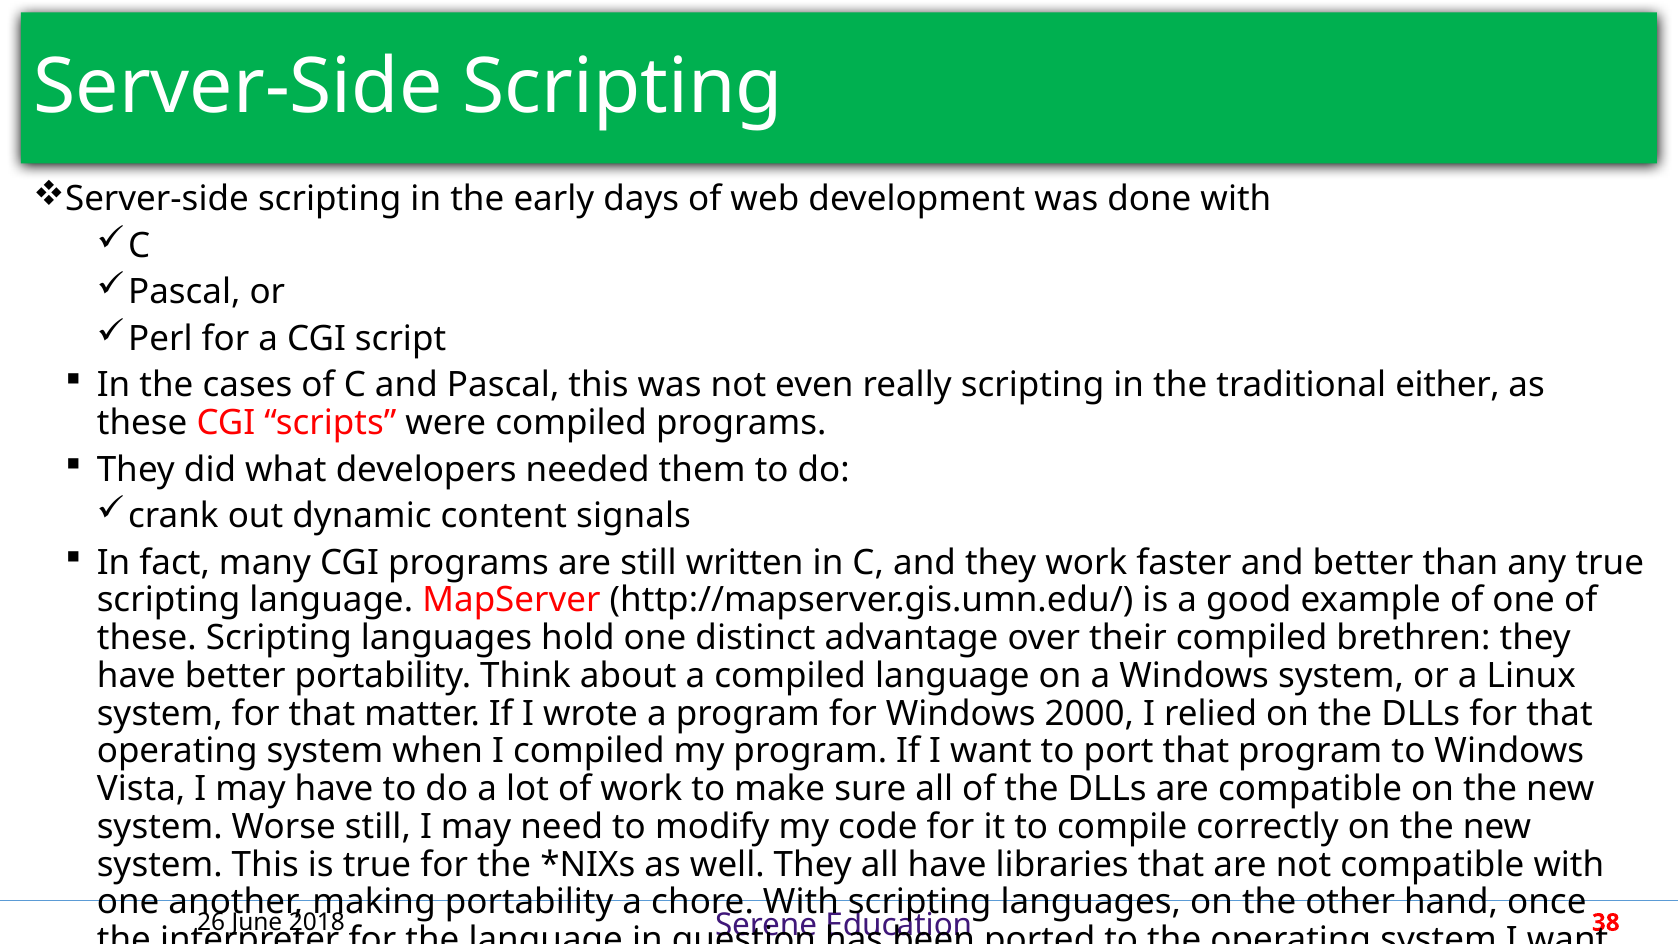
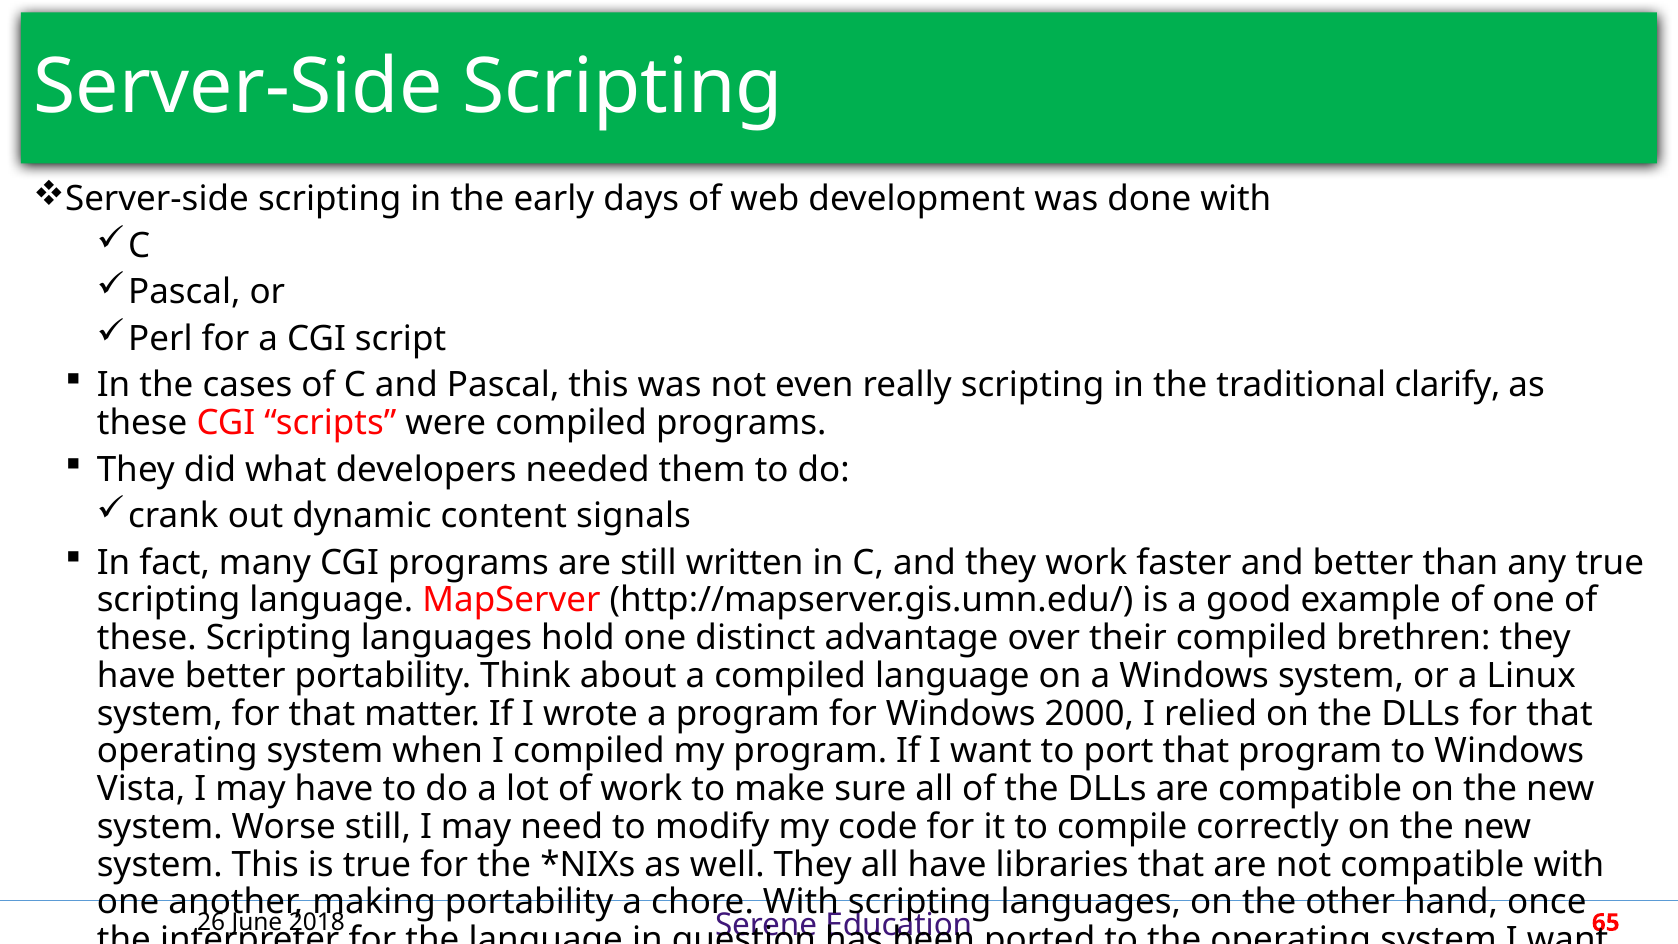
either: either -> clarify (1448, 385)
38: 38 -> 65 (1606, 923)
